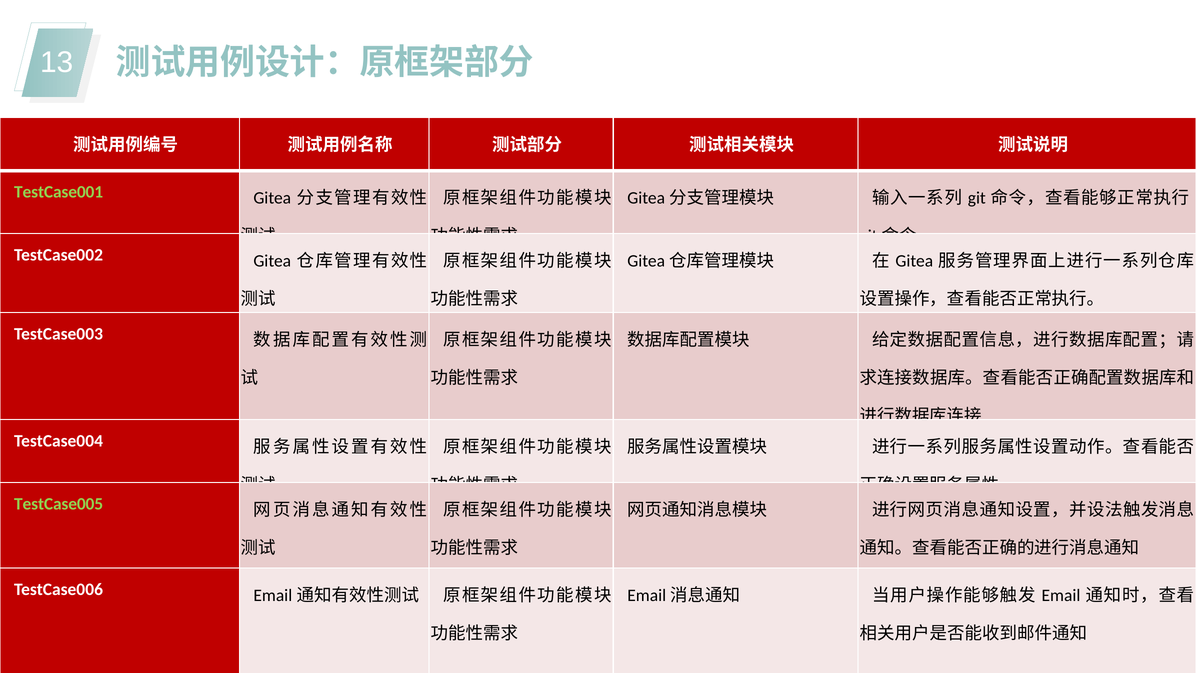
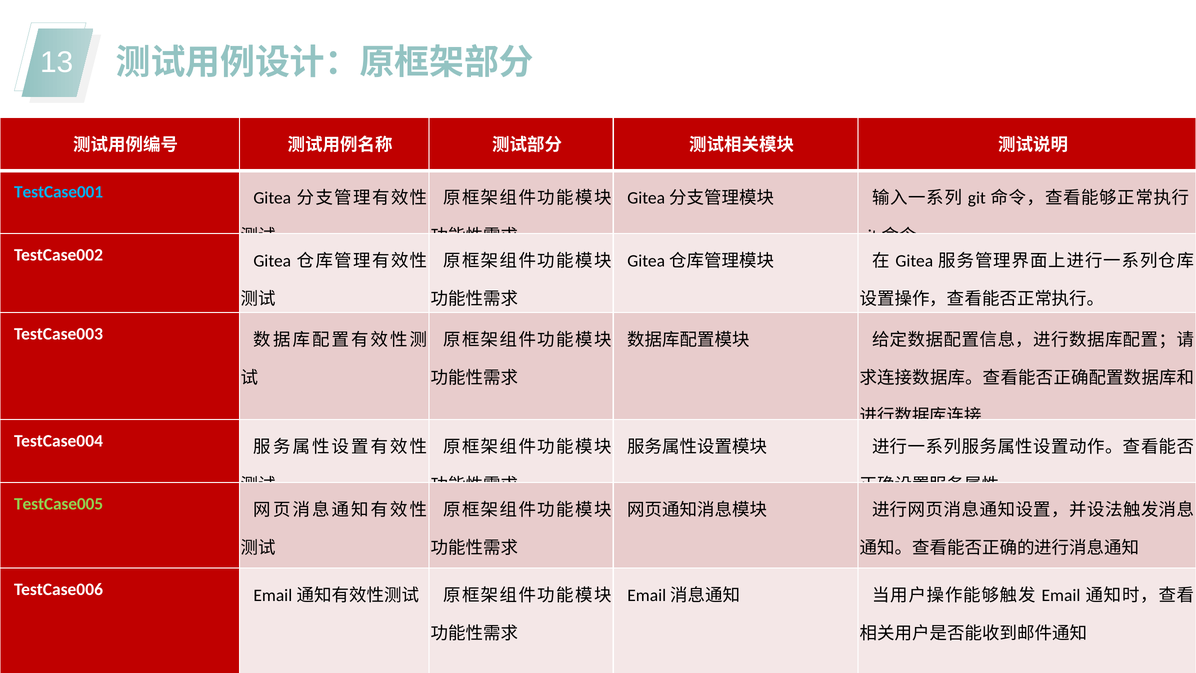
TestCase001 colour: light green -> light blue (59, 192)
